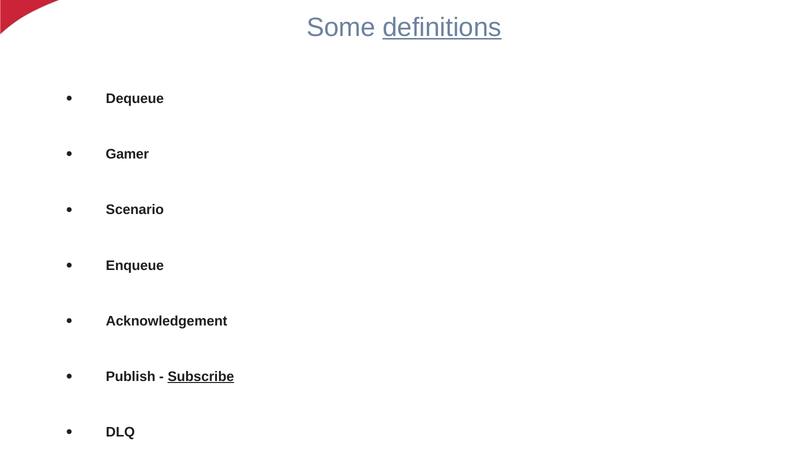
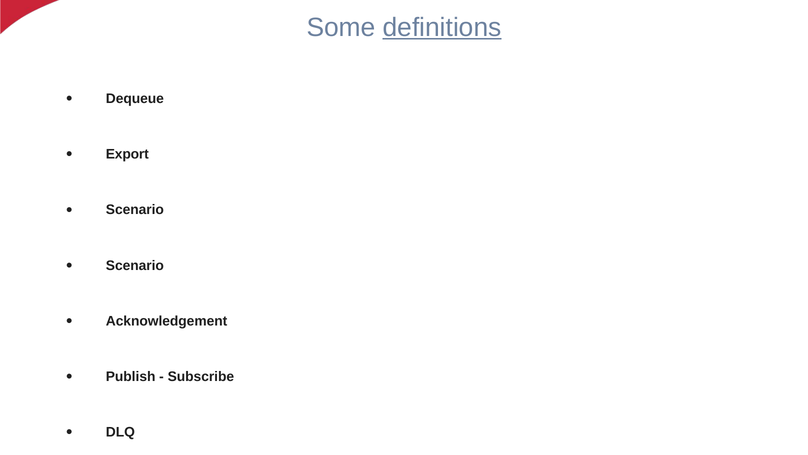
Gamer: Gamer -> Export (127, 154)
Enqueue: Enqueue -> Scenario (135, 265)
Subscribe underline: present -> none (201, 376)
